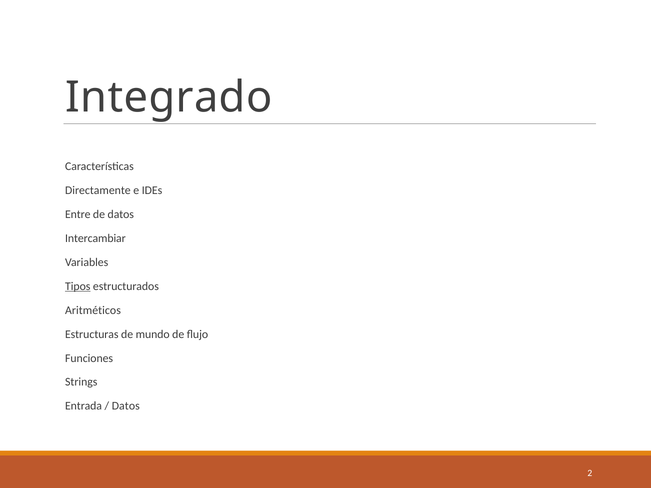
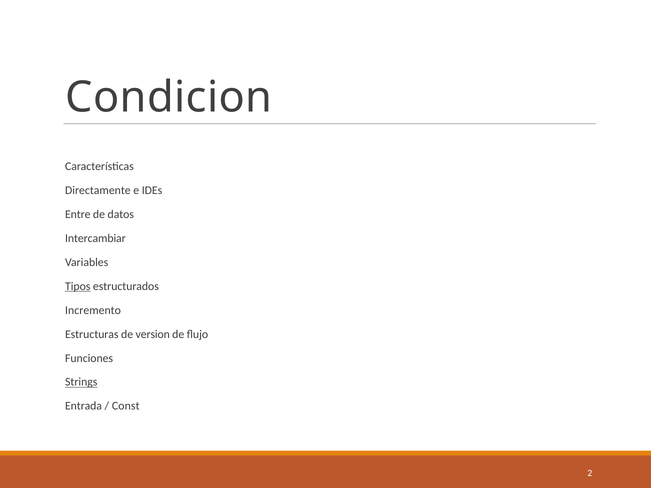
Integrado: Integrado -> Condicion (169, 97)
Aritméticos: Aritméticos -> Incremento (93, 310)
mundo: mundo -> version (153, 334)
Strings underline: none -> present (81, 382)
Datos: Datos -> Const (126, 406)
